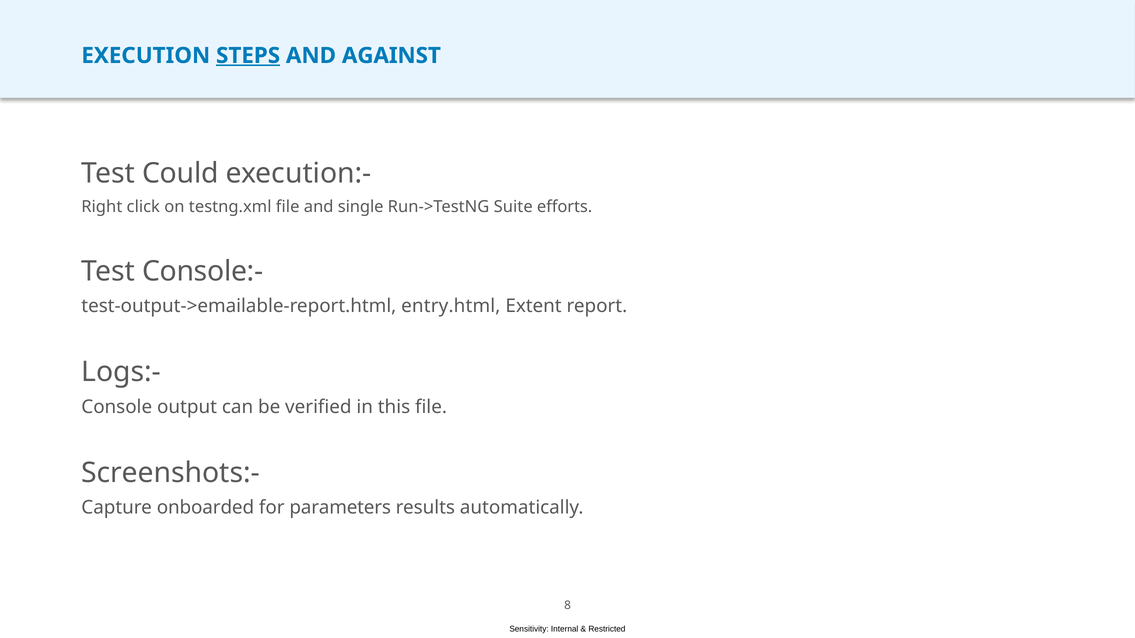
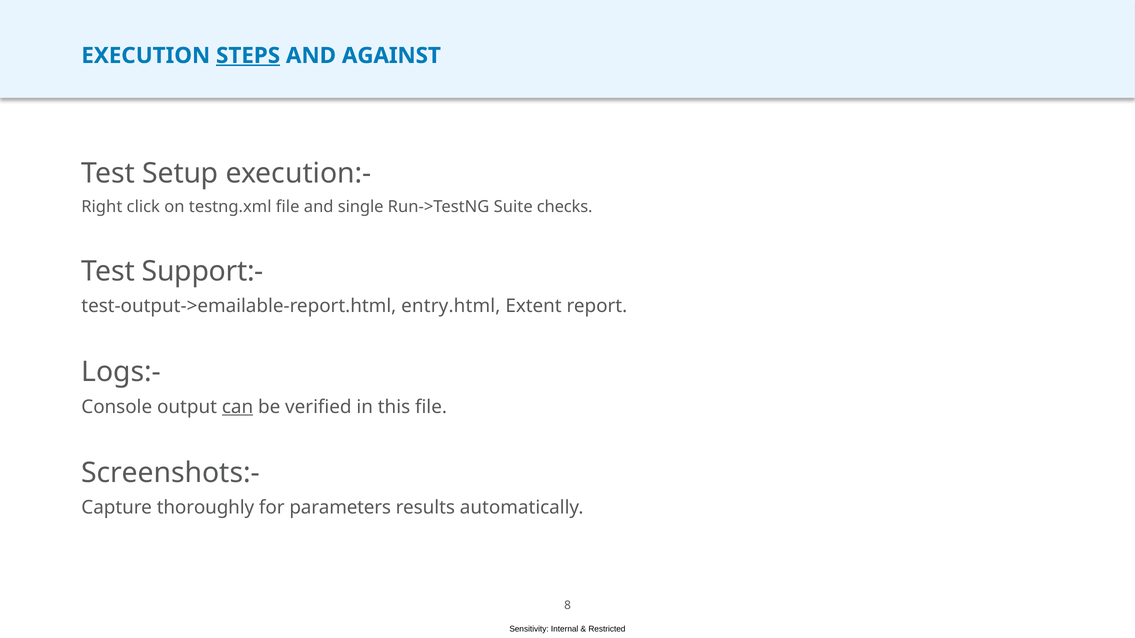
Could: Could -> Setup (180, 174)
efforts: efforts -> checks (565, 207)
Console:-: Console:- -> Support:- (203, 272)
can underline: none -> present (238, 407)
onboarded: onboarded -> thoroughly (205, 508)
